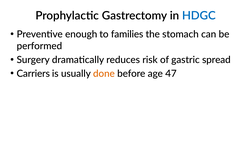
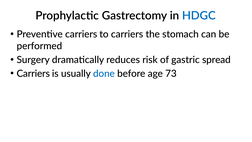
Preventive enough: enough -> carriers (81, 34)
to families: families -> carriers (127, 34)
done colour: orange -> blue (104, 74)
47: 47 -> 73 (171, 74)
